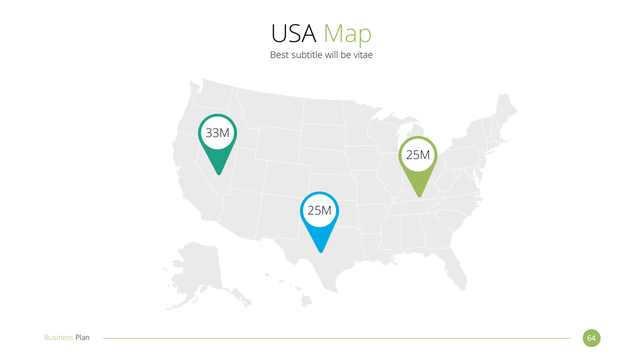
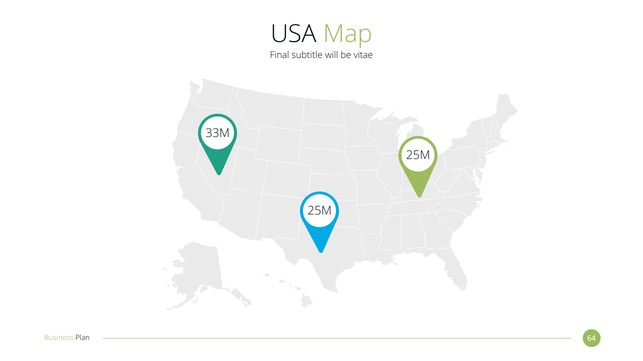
Best: Best -> Final (280, 55)
